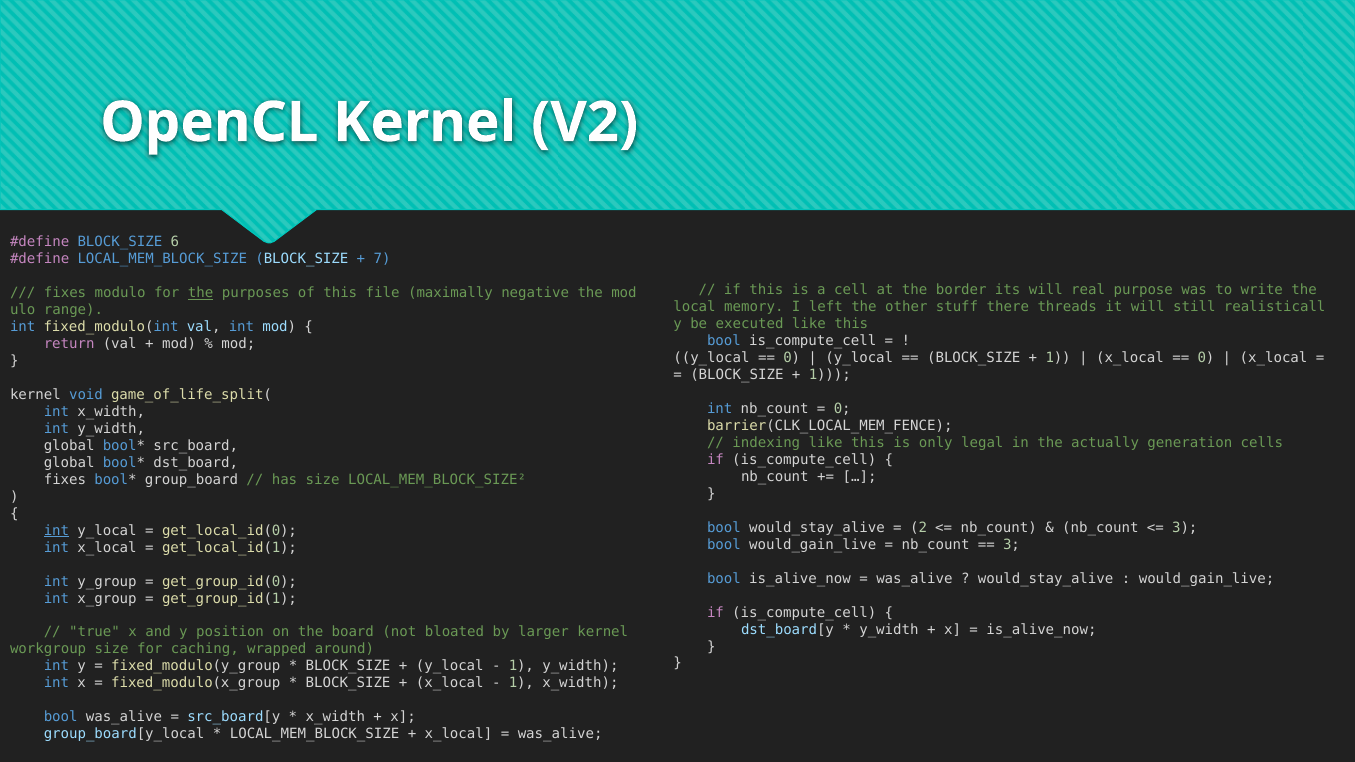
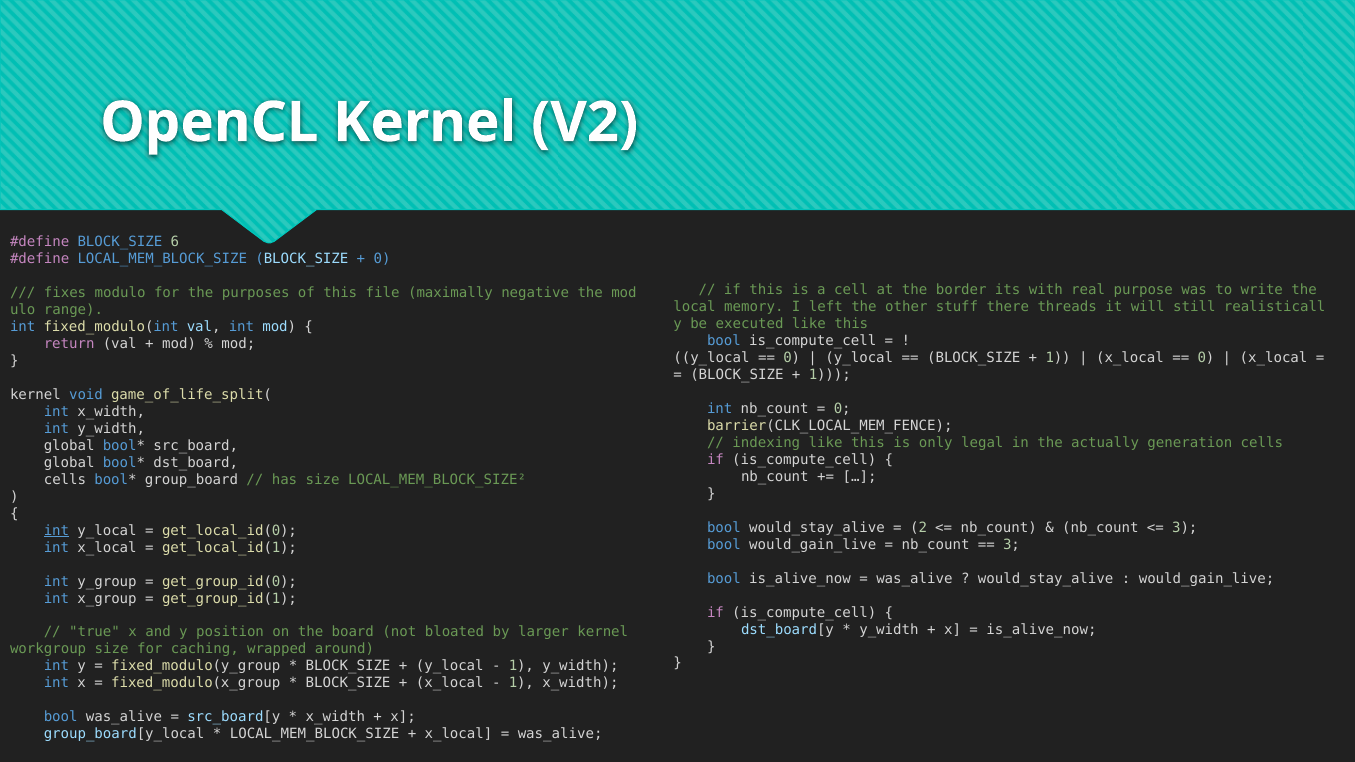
7: 7 -> 0 (382, 259)
its will: will -> with (1046, 290)
the underline: present -> none (201, 293)
fixes: fixes -> cells (65, 480)
